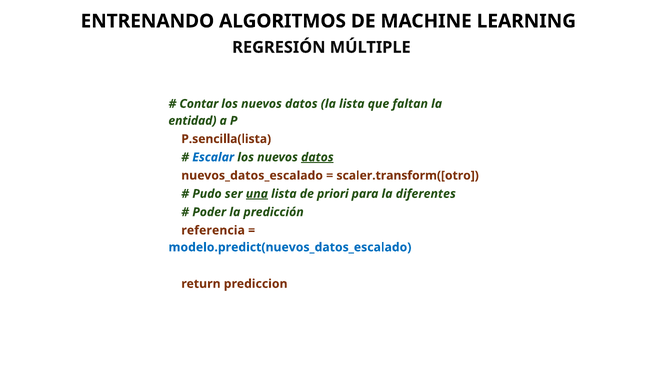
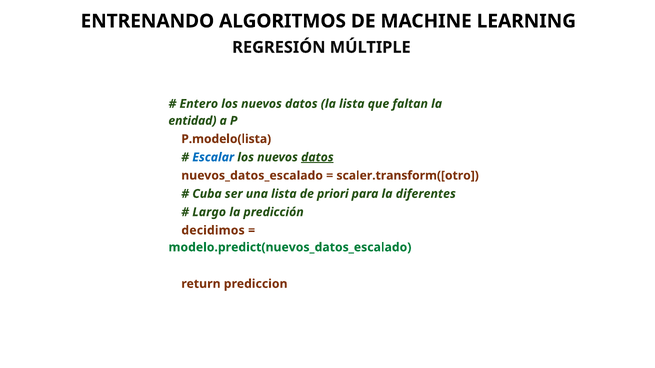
Contar: Contar -> Entero (199, 104)
P.sencilla(lista: P.sencilla(lista -> P.modelo(lista (226, 139)
Pudo: Pudo -> Cuba (207, 194)
una underline: present -> none (257, 194)
Poder: Poder -> Largo (209, 212)
referencia: referencia -> decidimos (213, 231)
modelo.predict(nuevos_datos_escalado colour: blue -> green (290, 248)
